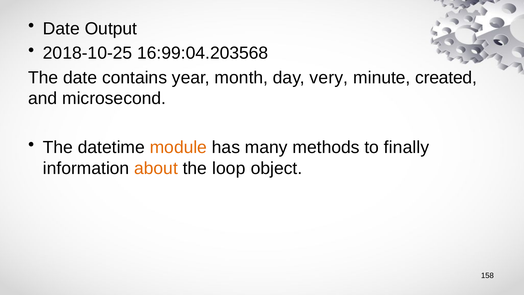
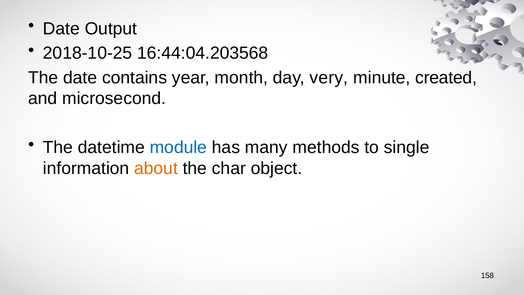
16:99:04.203568: 16:99:04.203568 -> 16:44:04.203568 (203, 53)
module colour: orange -> blue (178, 147)
finally: finally -> single (407, 147)
loop: loop -> char (229, 168)
